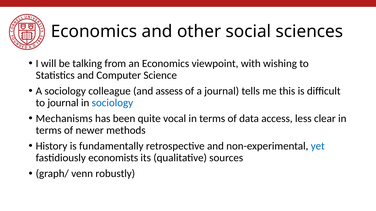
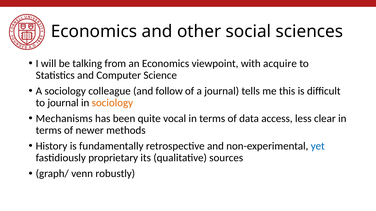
wishing: wishing -> acquire (280, 64)
assess: assess -> follow (169, 91)
sociology colour: blue -> orange (112, 103)
economists: economists -> proprietary (113, 158)
